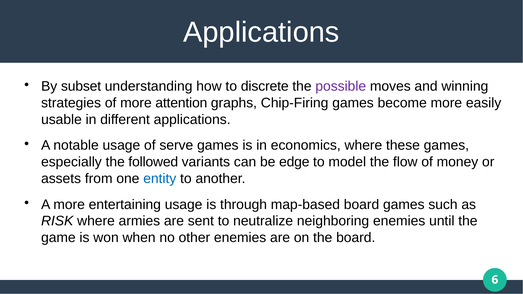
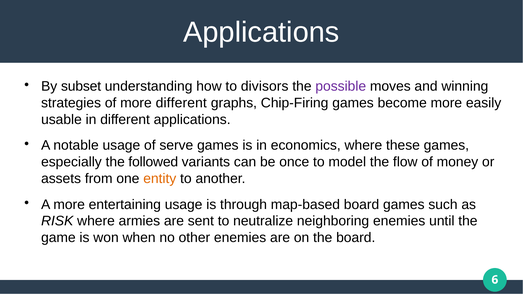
discrete: discrete -> divisors (265, 86)
more attention: attention -> different (181, 103)
edge: edge -> once (294, 162)
entity colour: blue -> orange (160, 179)
